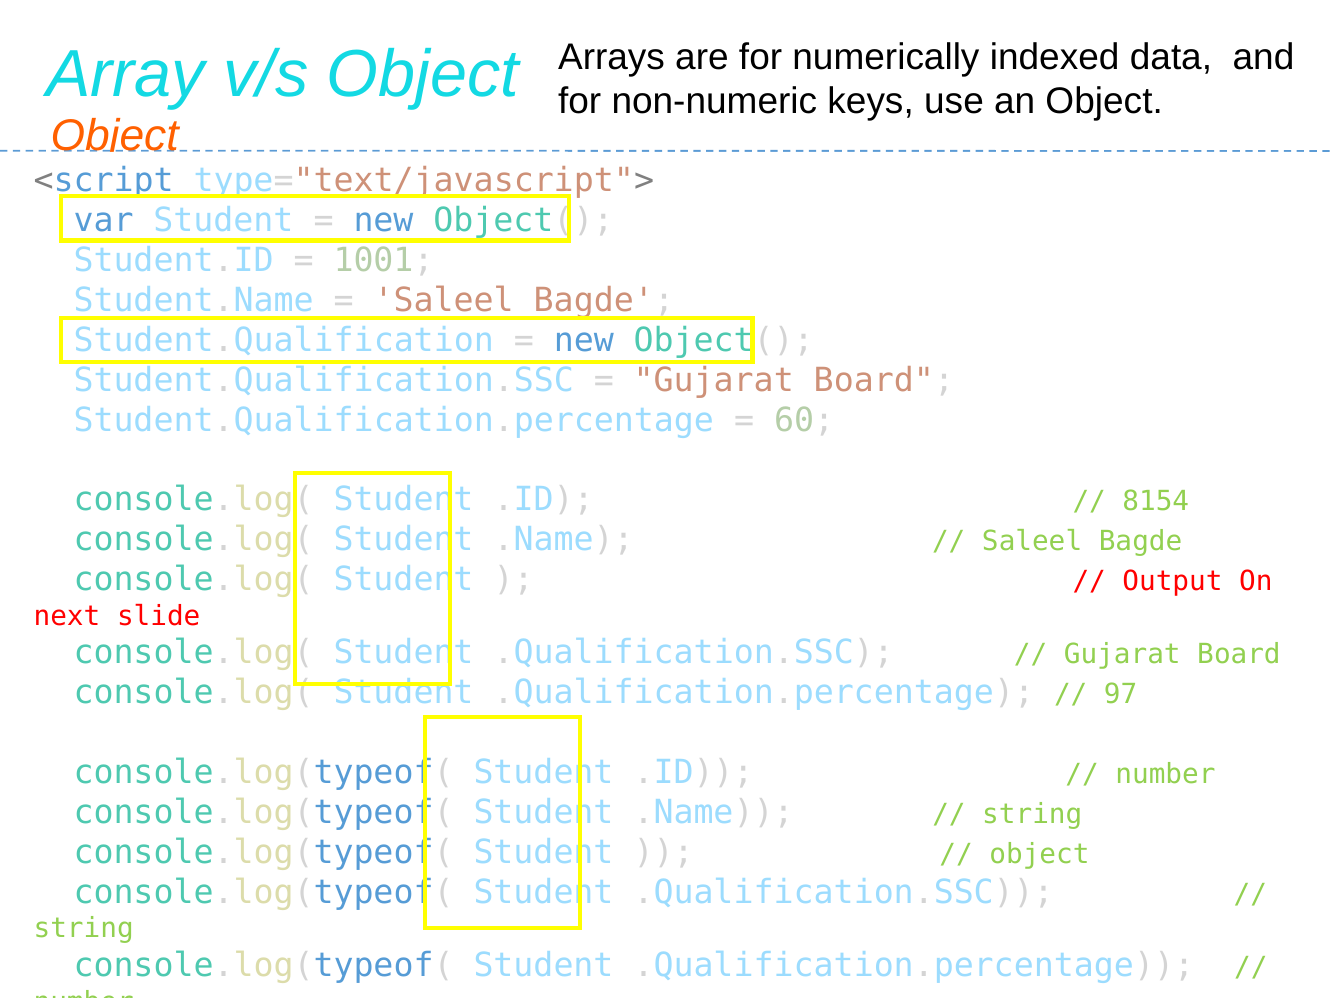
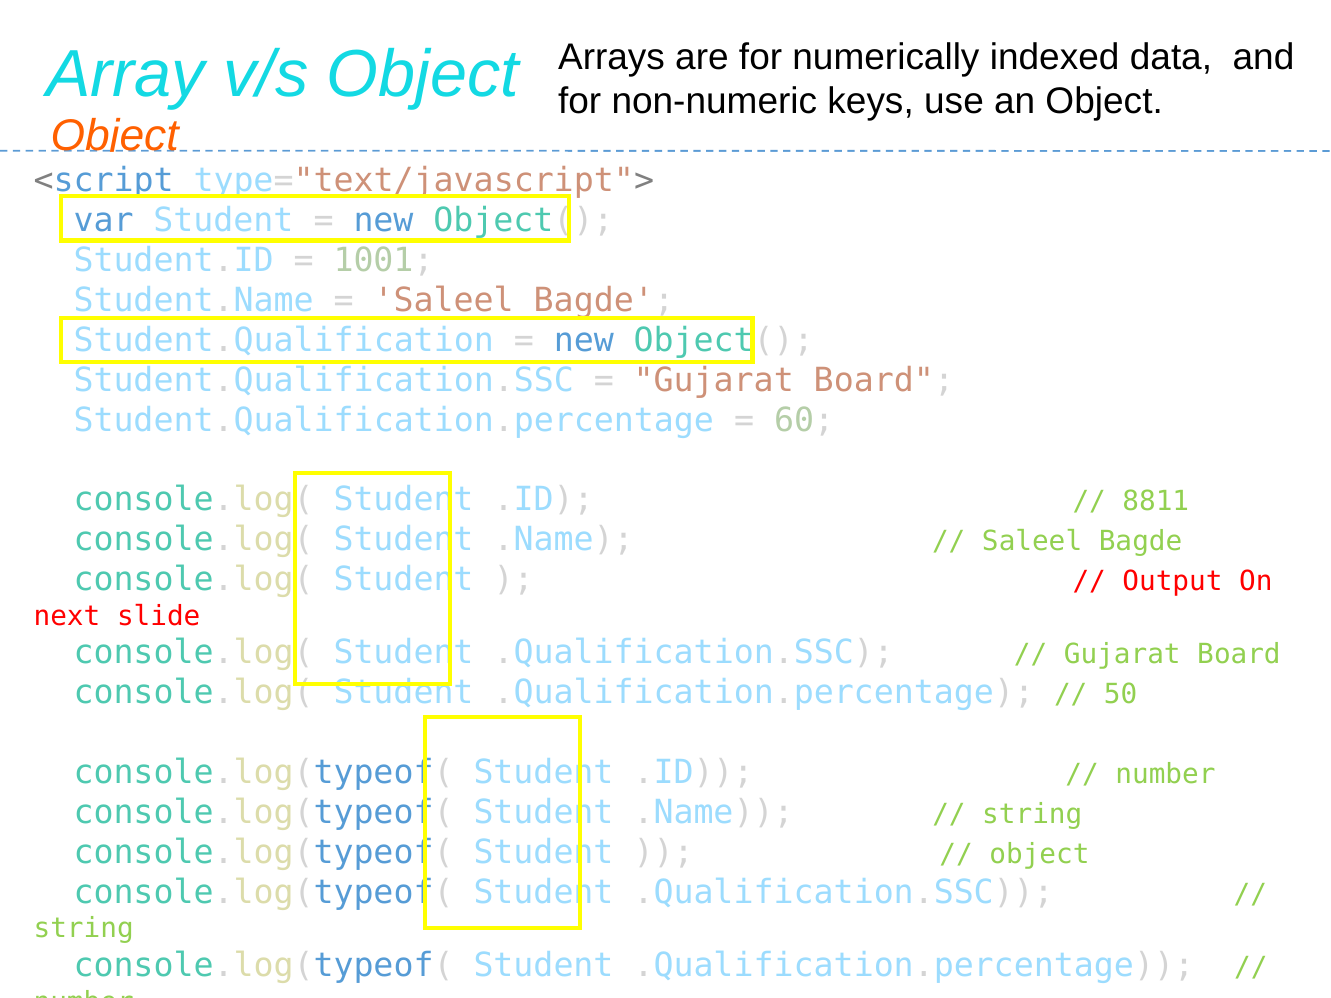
8154: 8154 -> 8811 (1156, 502)
97: 97 -> 50 (1121, 695)
